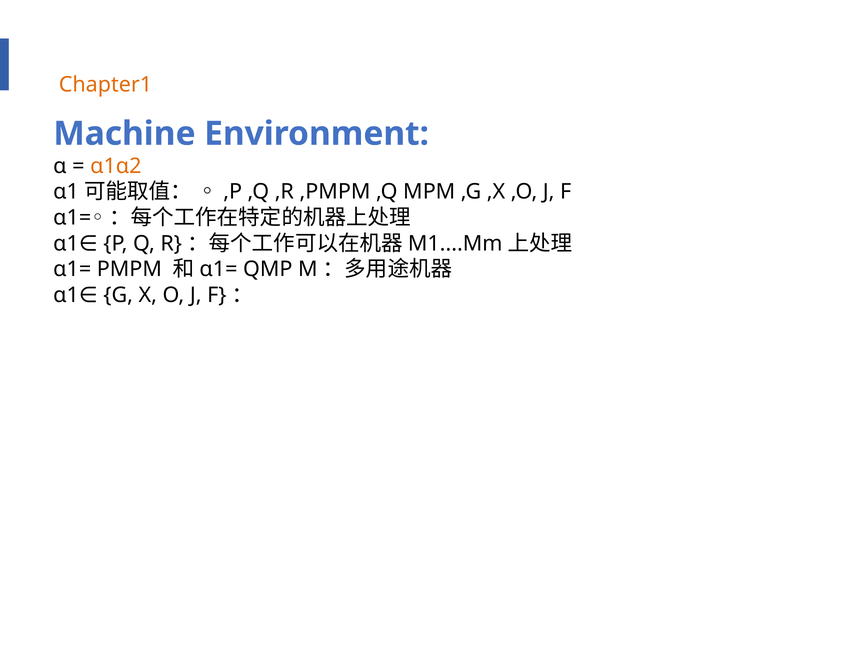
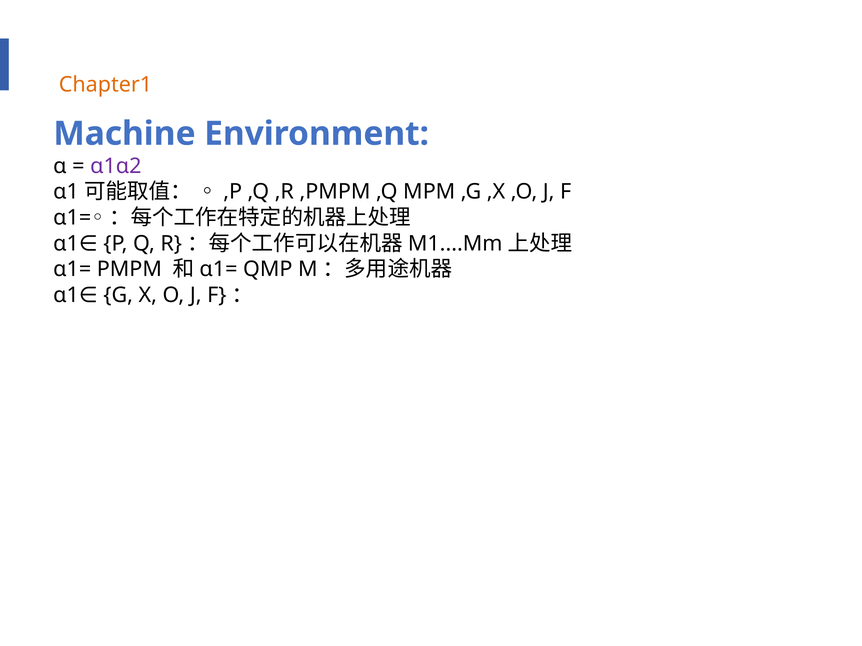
α1α2 colour: orange -> purple (116, 166)
